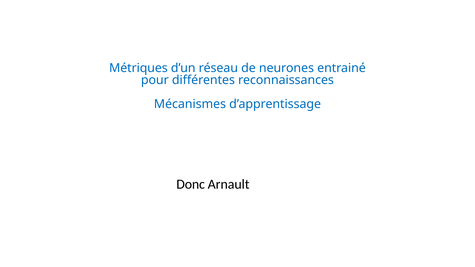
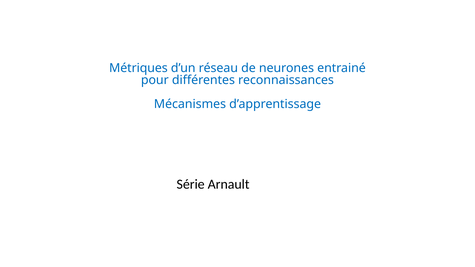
Donc: Donc -> Série (191, 184)
